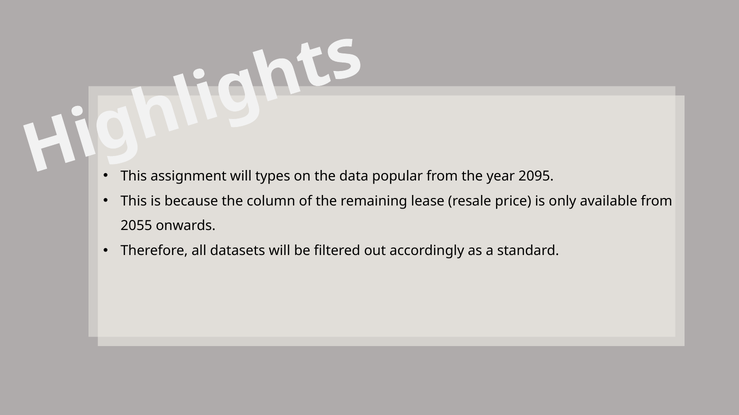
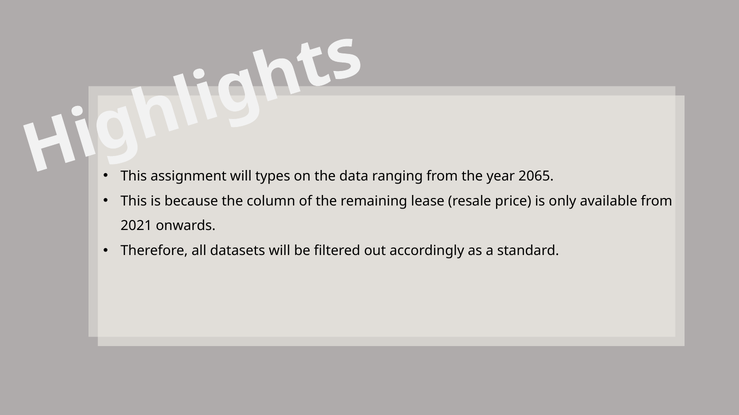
popular: popular -> ranging (397, 176)
2095: 2095 -> 2065 (536, 176)
2055: 2055 -> 2021 (136, 226)
